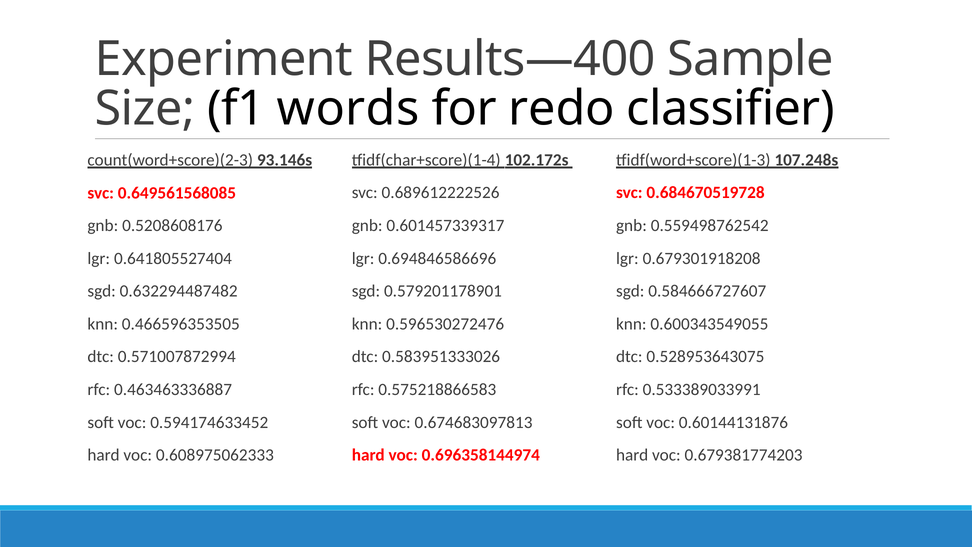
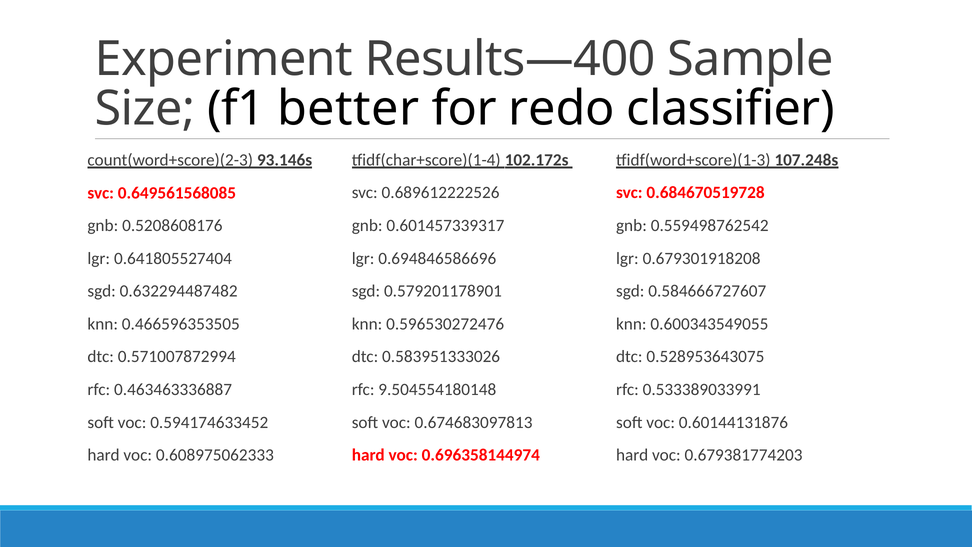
words: words -> better (348, 109)
0.575218866583: 0.575218866583 -> 9.504554180148 (437, 389)
